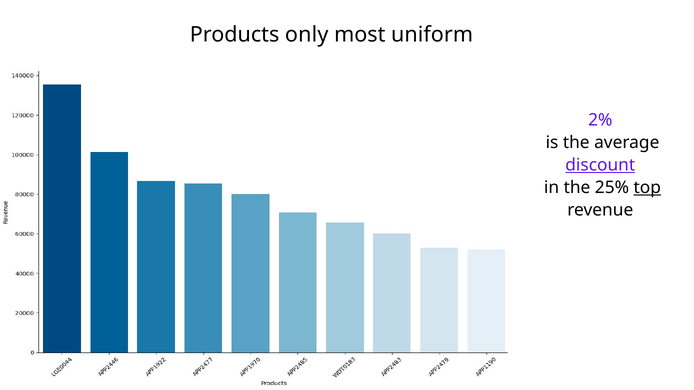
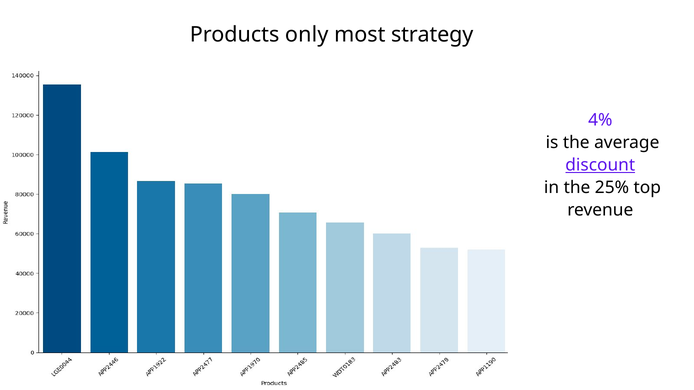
uniform: uniform -> strategy (432, 34)
2%: 2% -> 4% (600, 120)
top underline: present -> none (647, 188)
